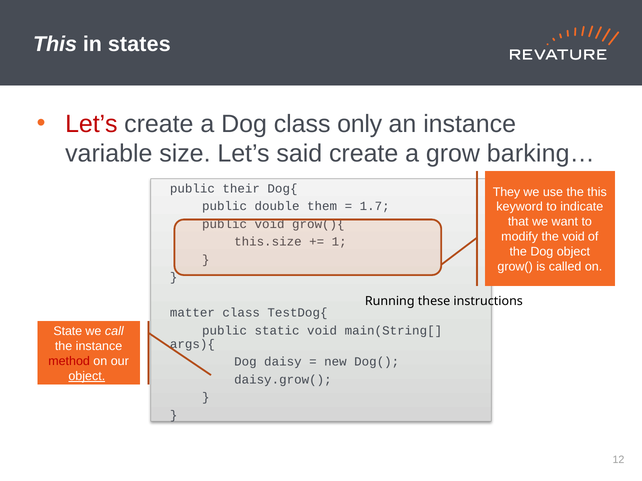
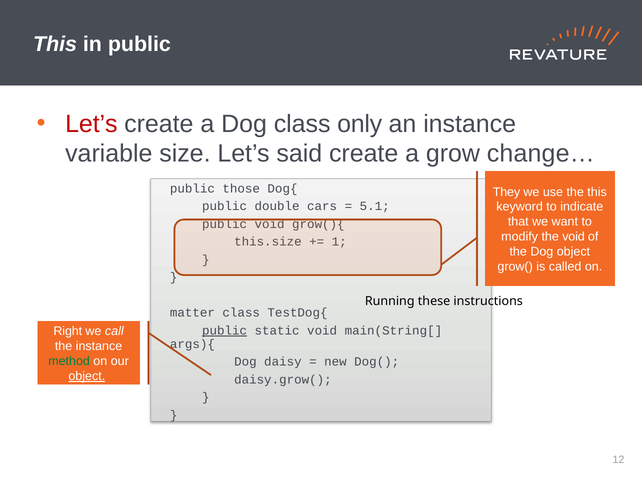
in states: states -> public (139, 44)
barking…: barking… -> change… (541, 154)
their: their -> those (241, 189)
them: them -> cars (322, 207)
1.7: 1.7 -> 5.1 (375, 207)
State: State -> Right (68, 331)
public underline: none -> present (225, 331)
method colour: red -> green (69, 361)
